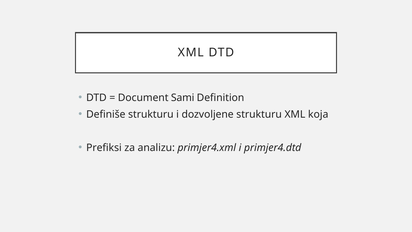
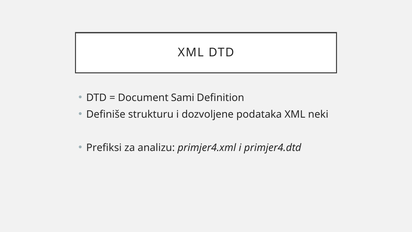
dozvoljene strukturu: strukturu -> podataka (259, 114)
koja: koja -> neki (318, 114)
